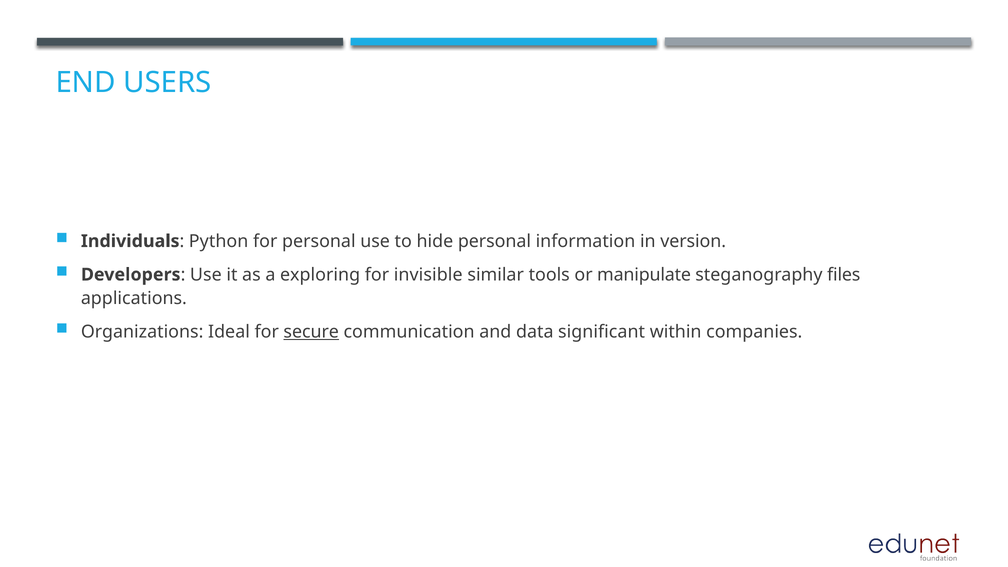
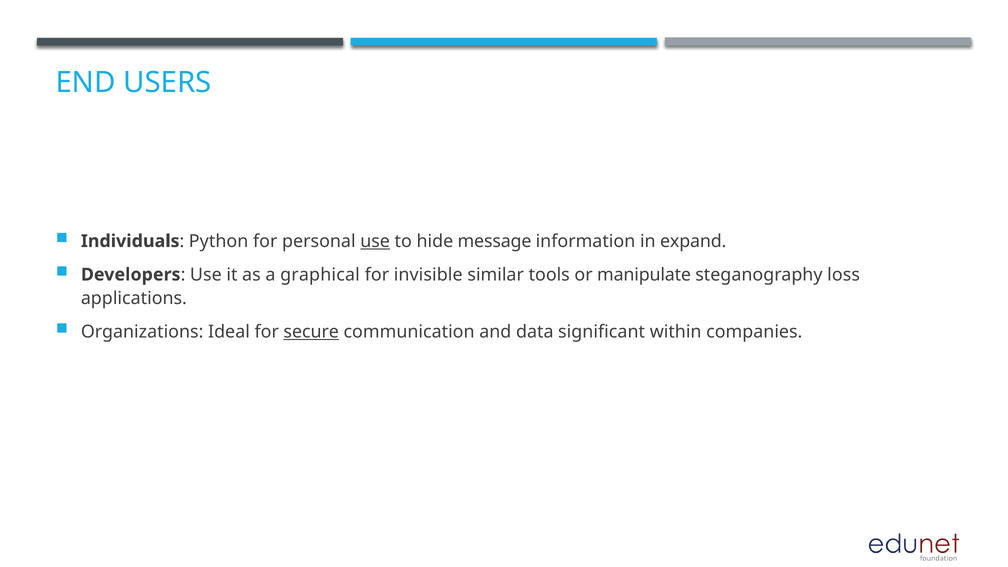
use underline: none -> present (375, 241)
hide personal: personal -> message (495, 241)
version: version -> expand (693, 241)
exploring: exploring -> graphical (320, 275)
files: files -> loss (844, 275)
